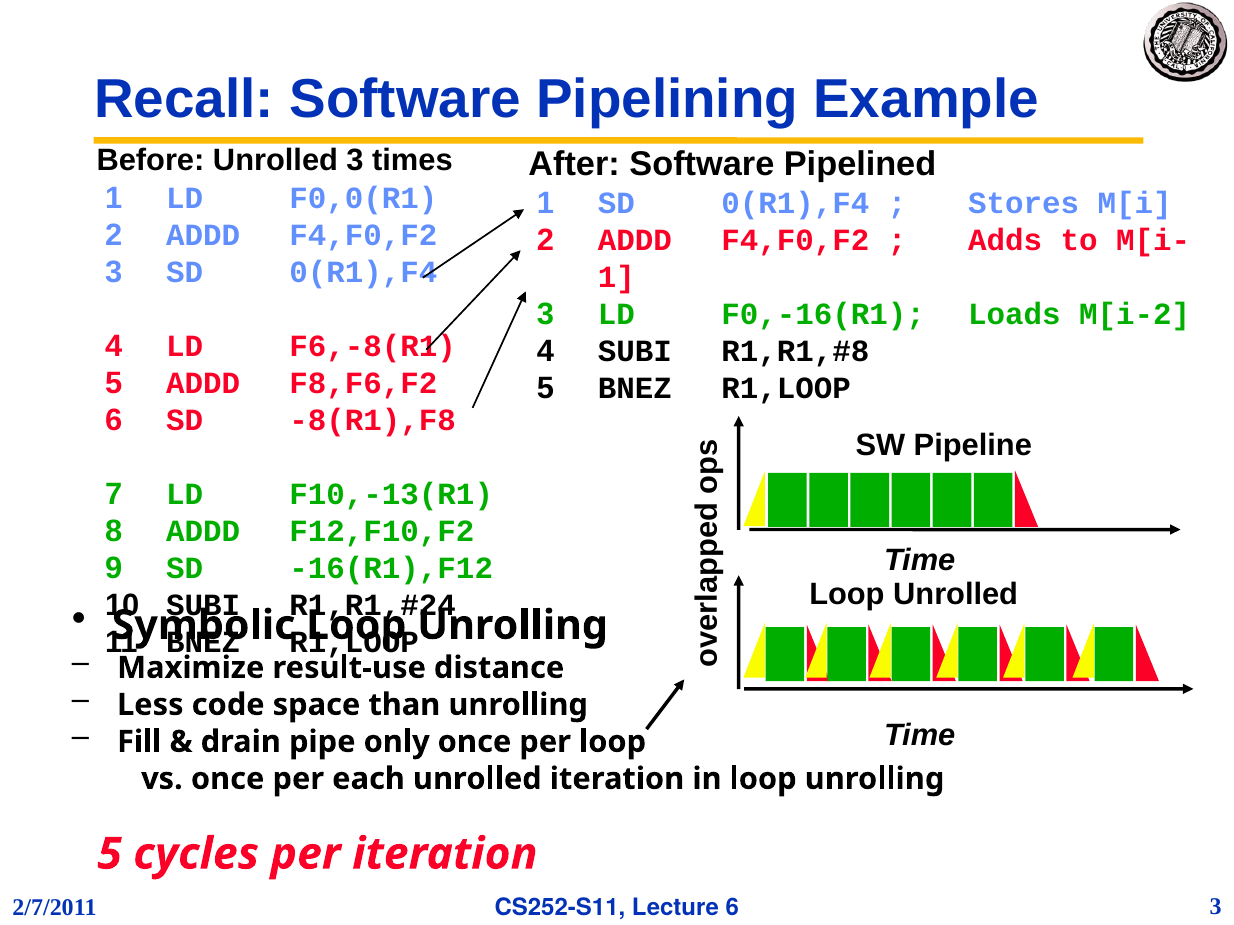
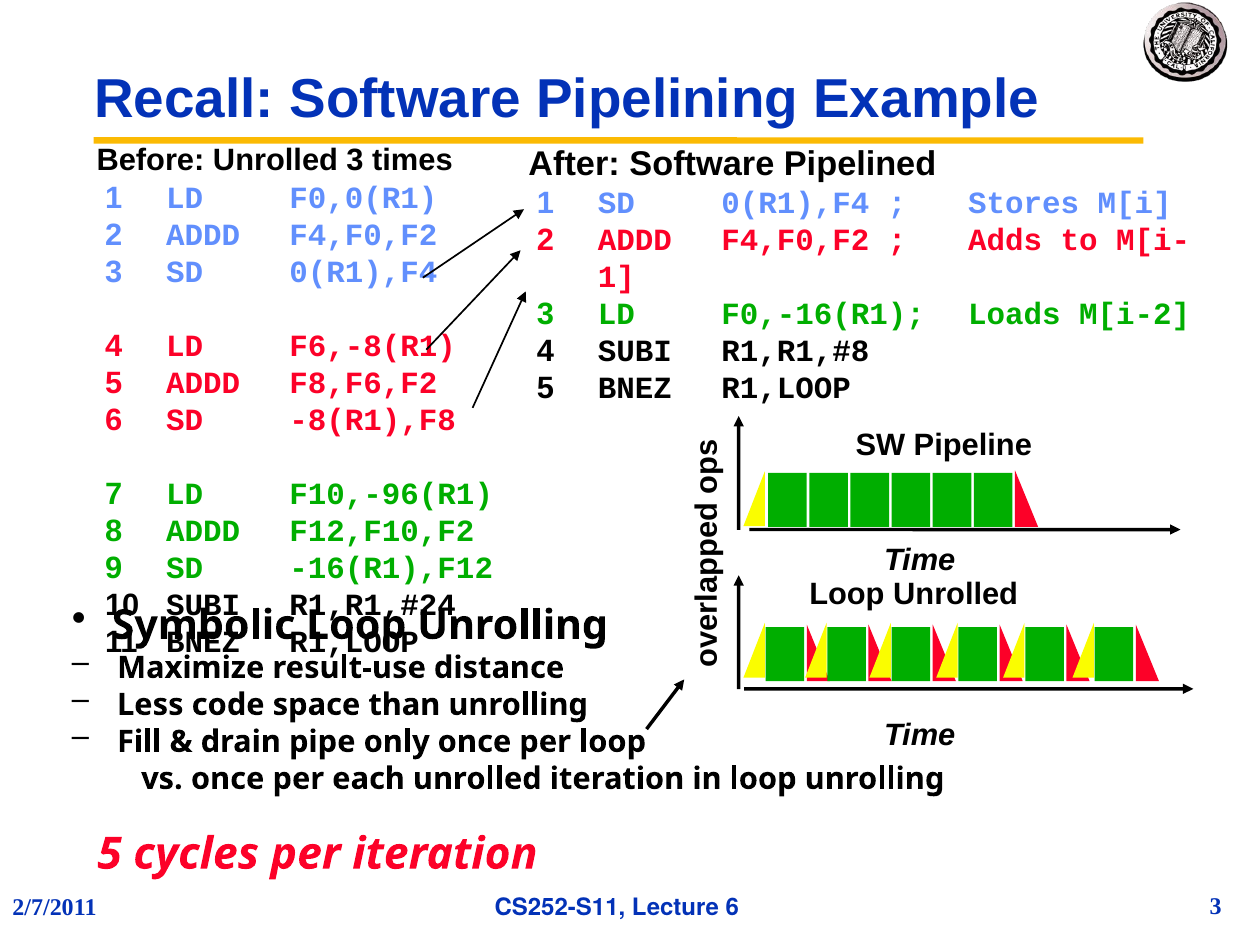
F10,-13(R1: F10,-13(R1 -> F10,-96(R1 (391, 494)
